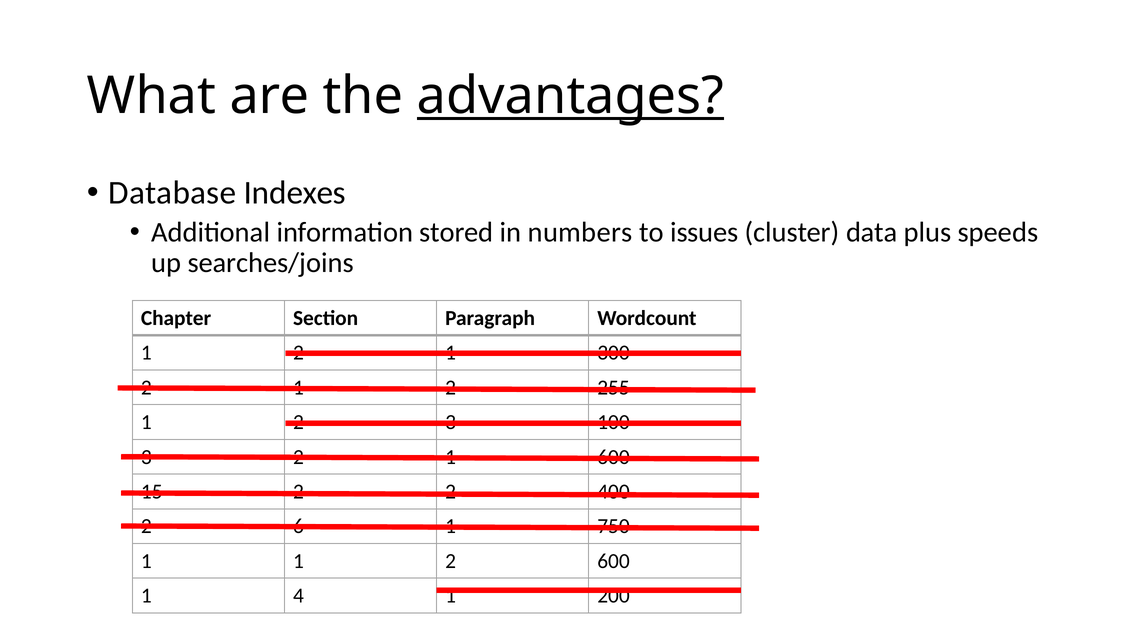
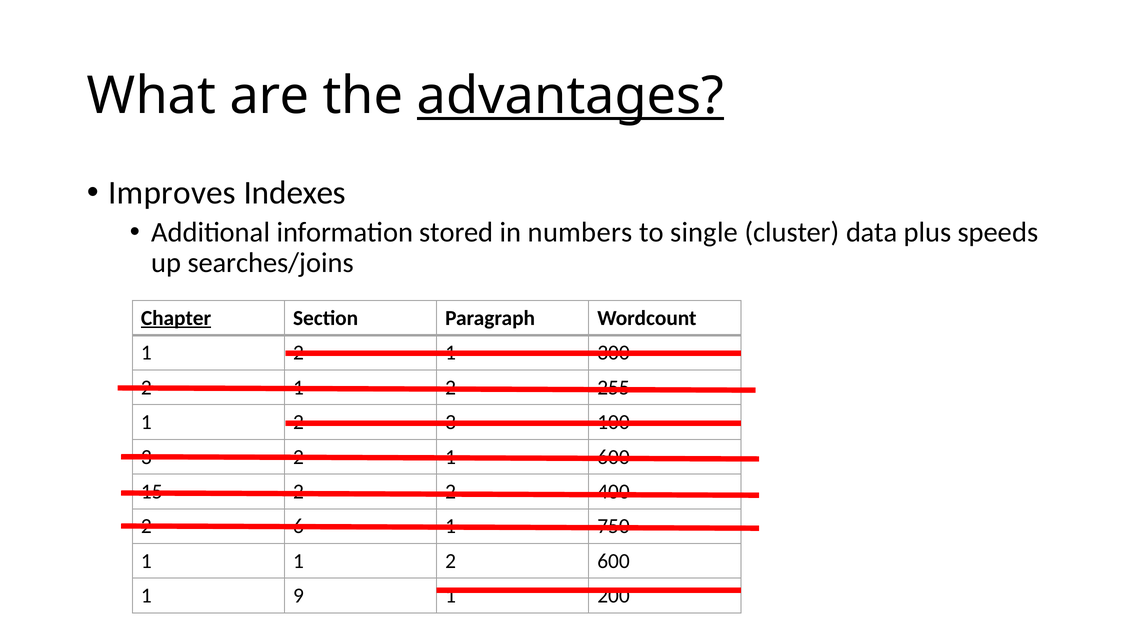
Database: Database -> Improves (172, 193)
issues: issues -> single (704, 232)
Chapter underline: none -> present (176, 318)
4: 4 -> 9 (298, 596)
